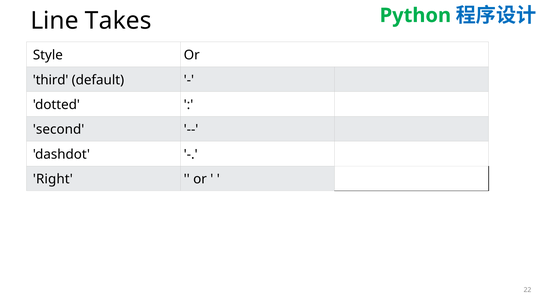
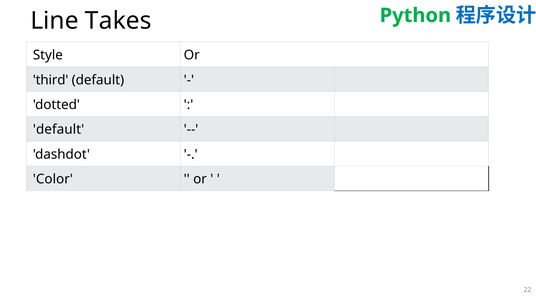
second: second -> default (59, 130)
Right: Right -> Color (53, 180)
